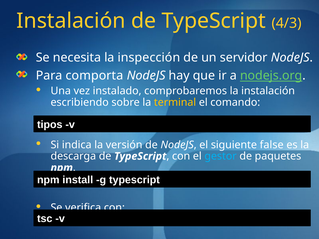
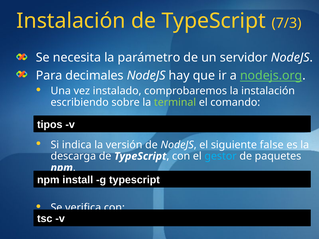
4/3: 4/3 -> 7/3 (287, 23)
inspección: inspección -> parámetro (149, 58)
comporta: comporta -> decimales (94, 76)
terminal colour: yellow -> light green (175, 102)
